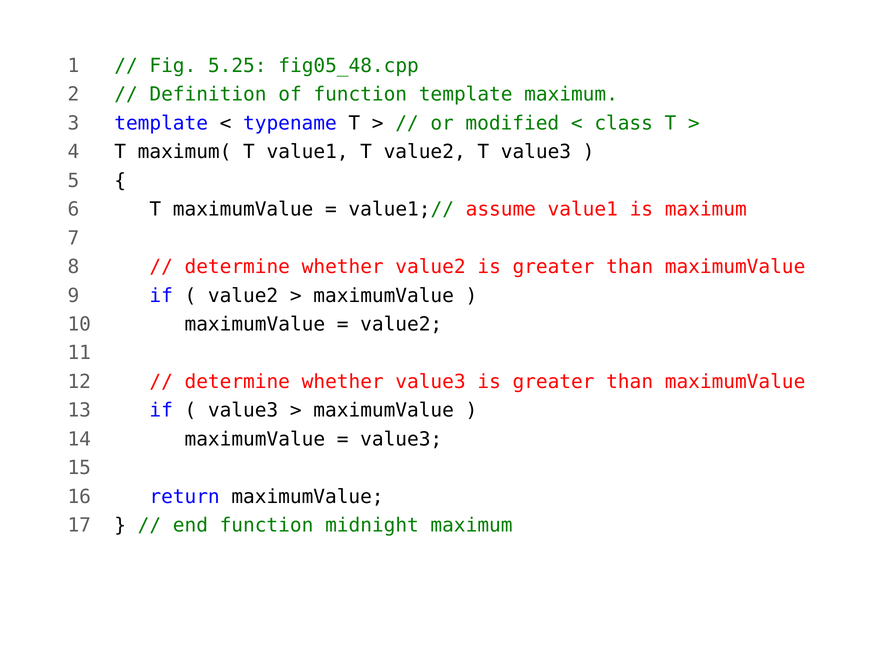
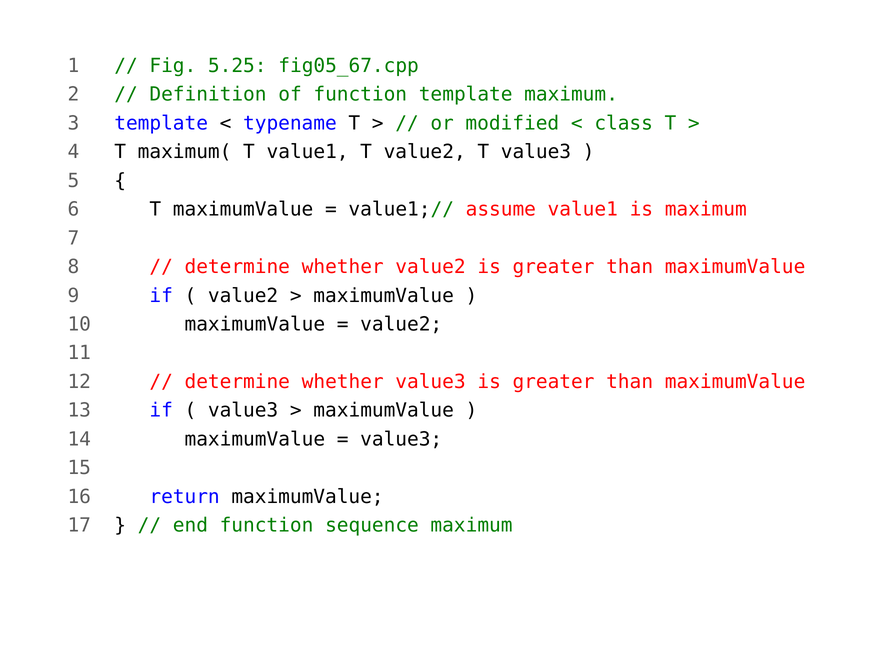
fig05_48.cpp: fig05_48.cpp -> fig05_67.cpp (349, 66)
midnight: midnight -> sequence (372, 526)
